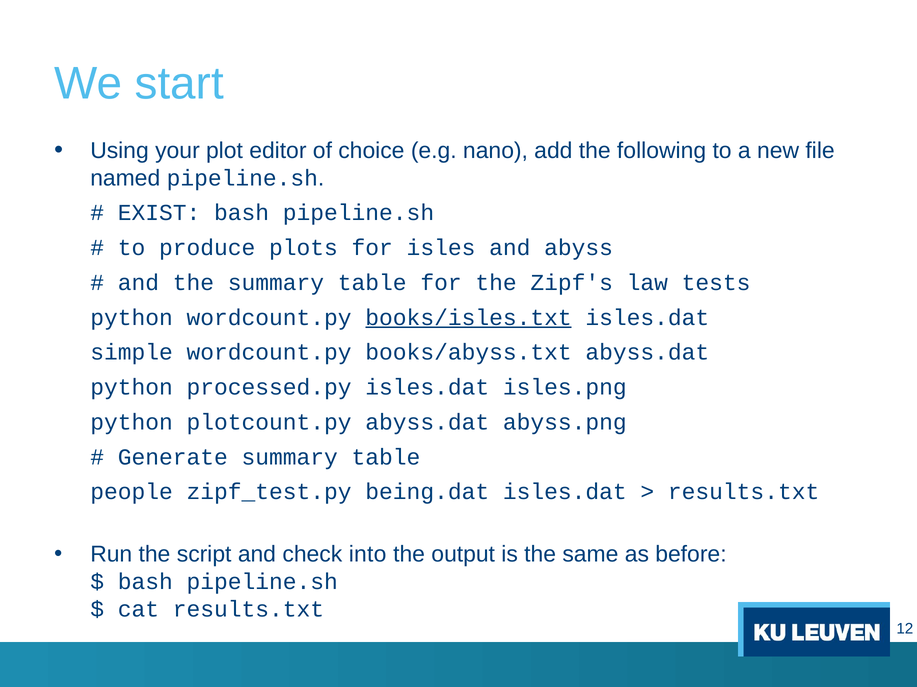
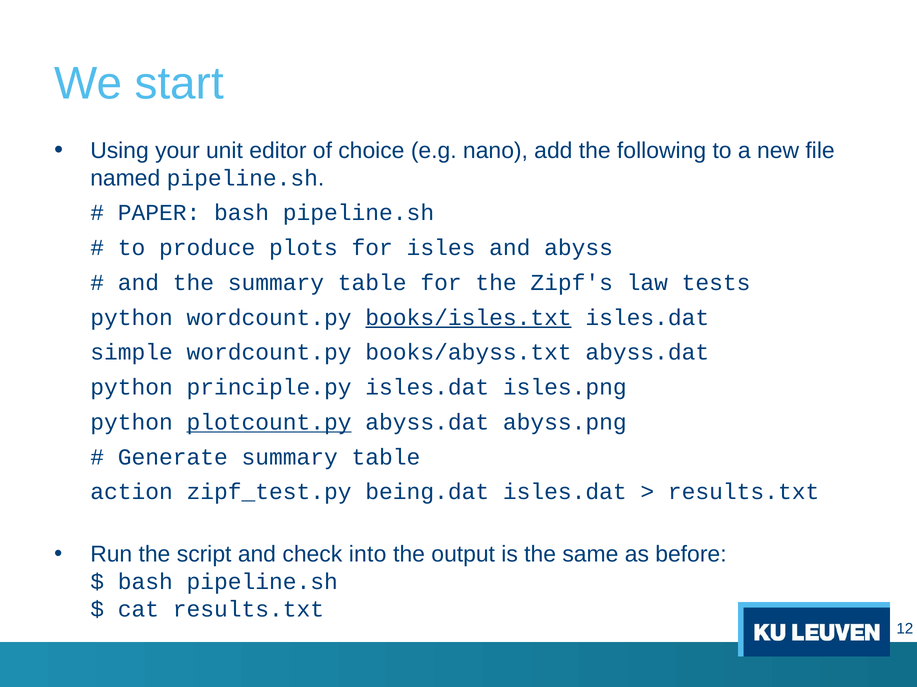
plot: plot -> unit (224, 151)
EXIST: EXIST -> PAPER (159, 213)
processed.py: processed.py -> principle.py (269, 388)
plotcount.py underline: none -> present (269, 423)
people: people -> action (132, 492)
